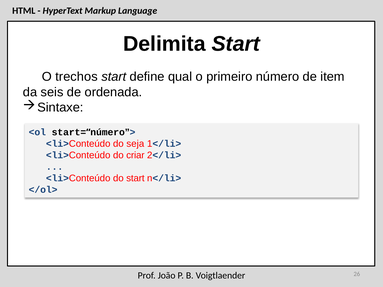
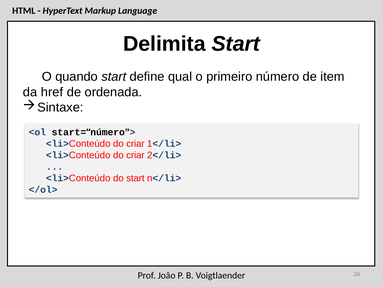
trechos: trechos -> quando (77, 77)
seis: seis -> href (52, 92)
seja: seja -> criar (135, 144)
